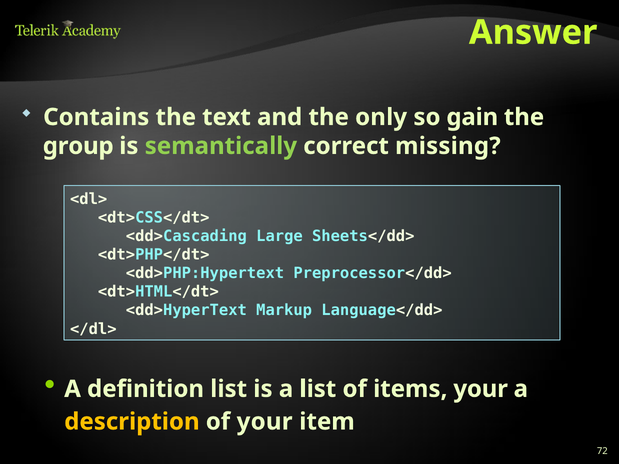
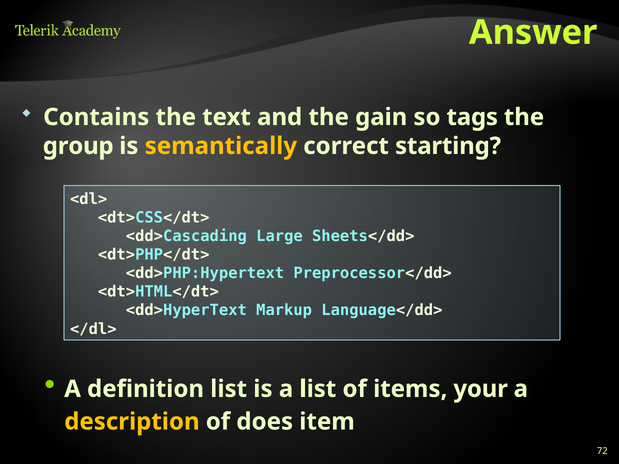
only: only -> gain (381, 117)
gain: gain -> tags (472, 117)
semantically colour: light green -> yellow (221, 146)
missing: missing -> starting (448, 146)
of your: your -> does (265, 422)
